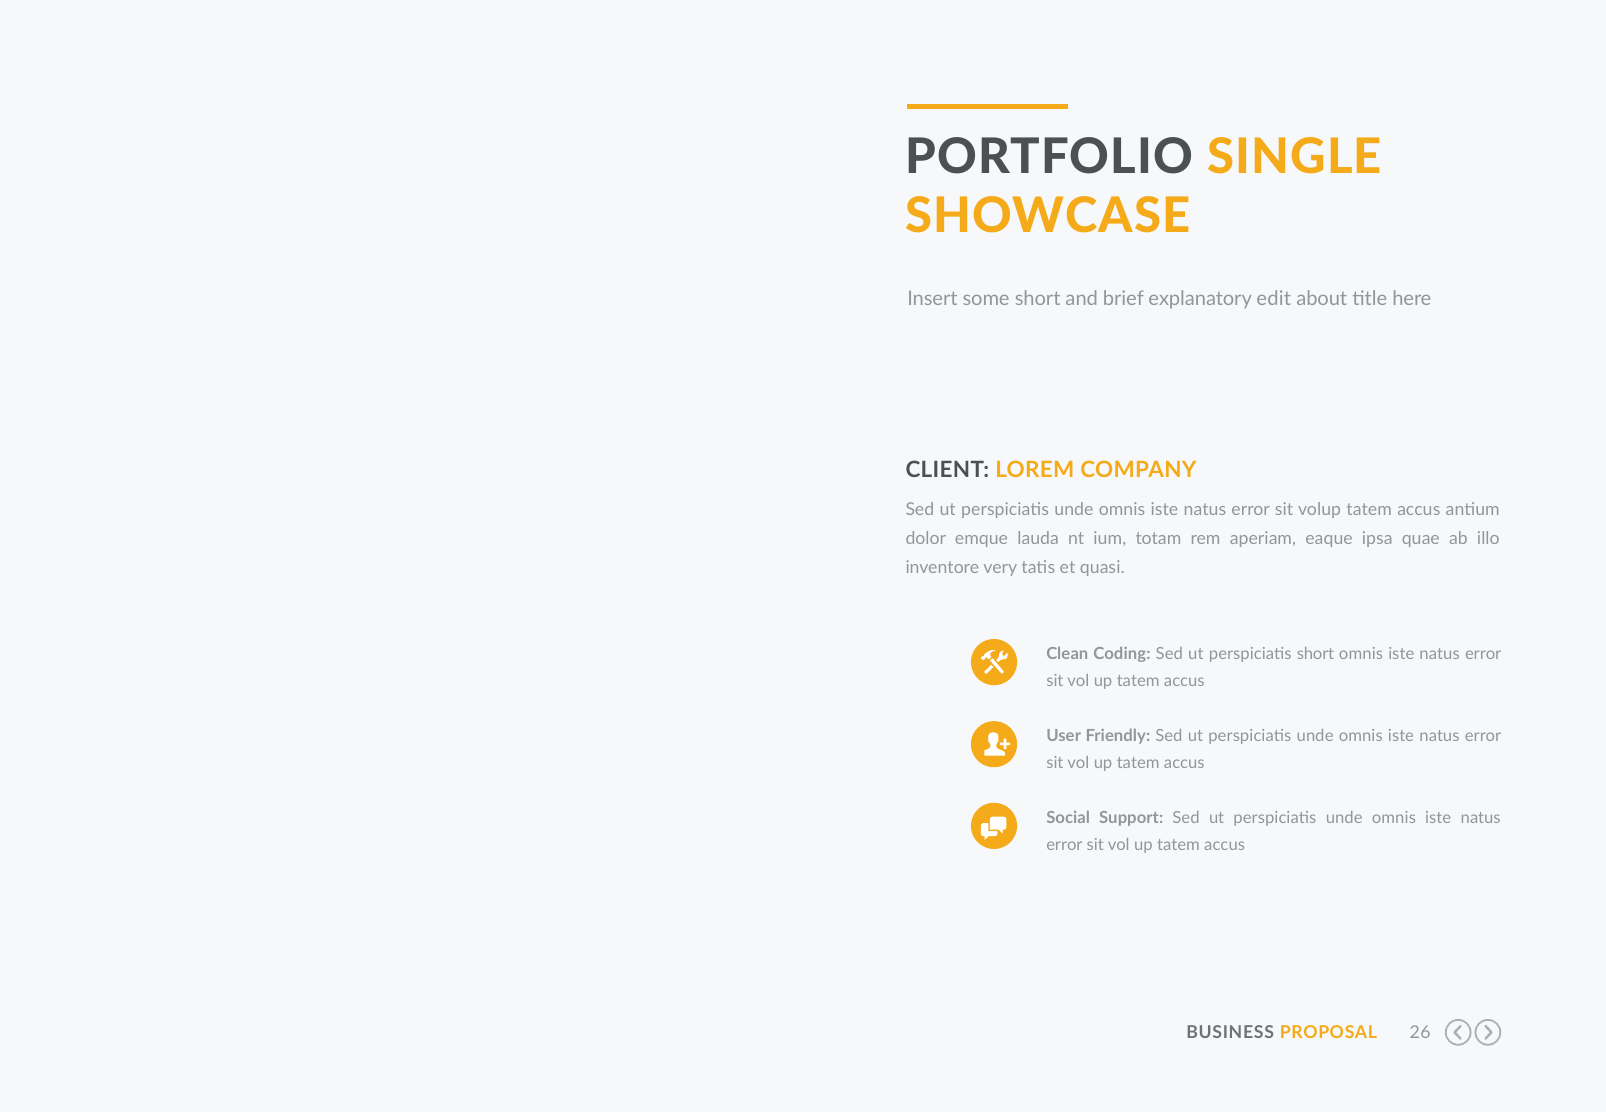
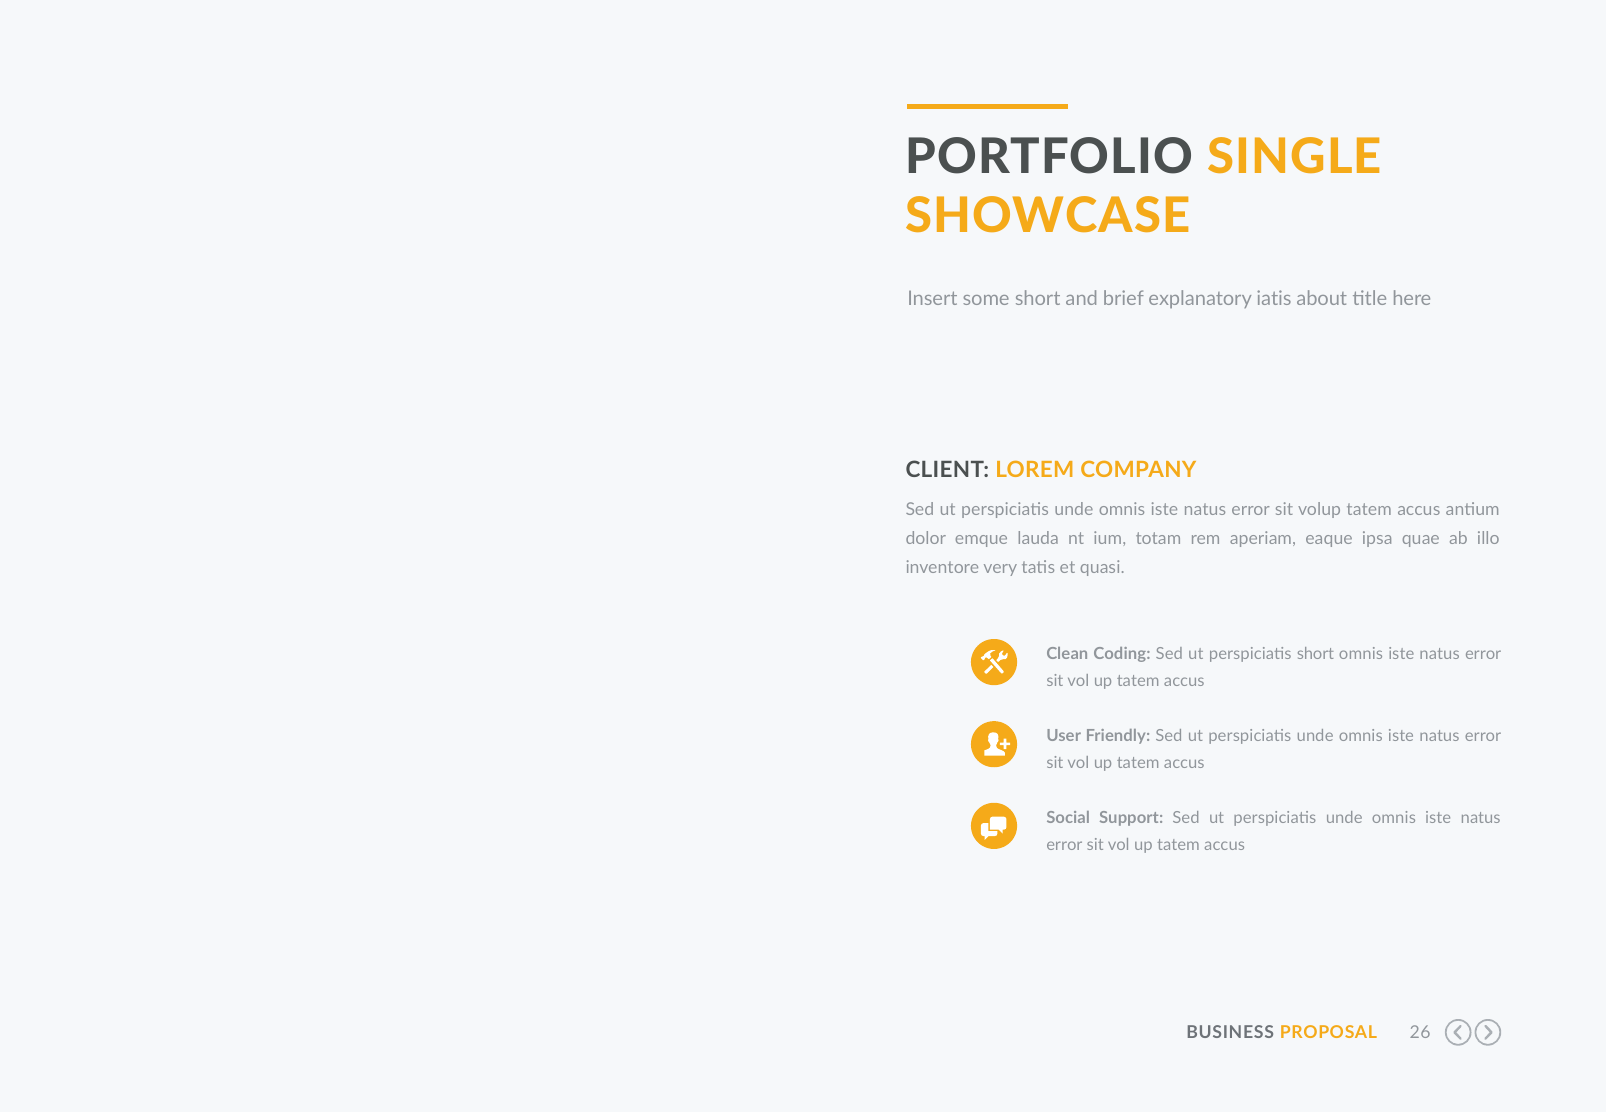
edit: edit -> iatis (1274, 299)
